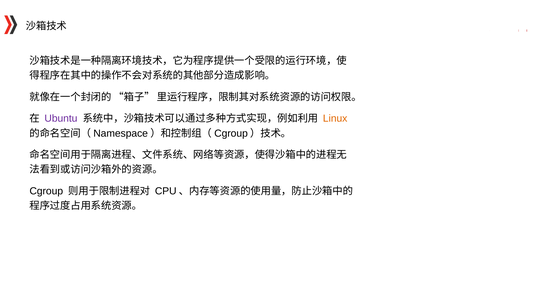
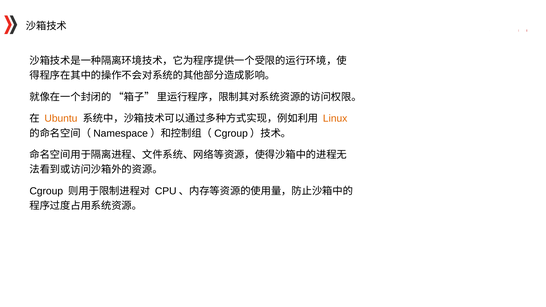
Ubuntu colour: purple -> orange (61, 119)
